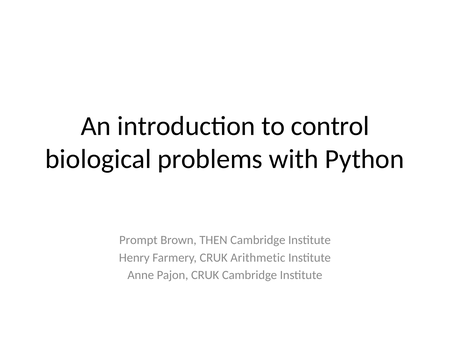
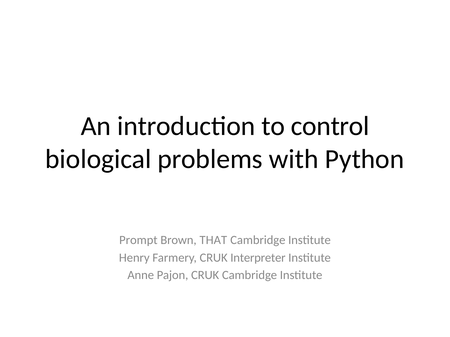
THEN: THEN -> THAT (213, 240)
Arithmetic: Arithmetic -> Interpreter (258, 258)
